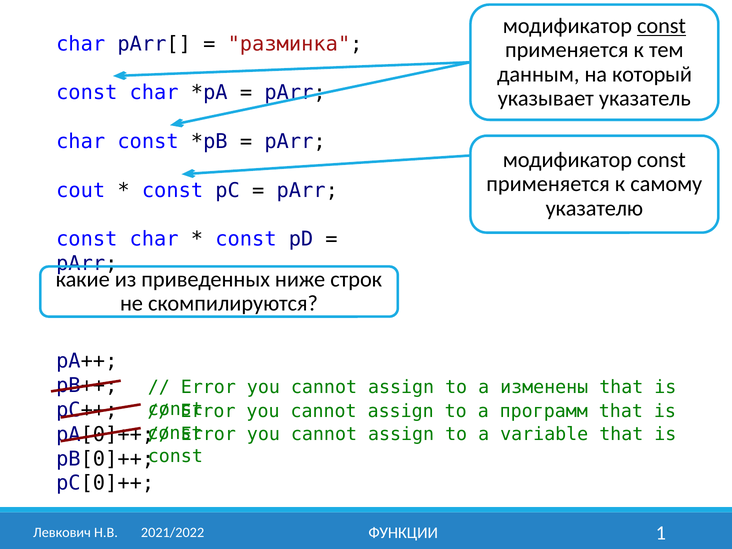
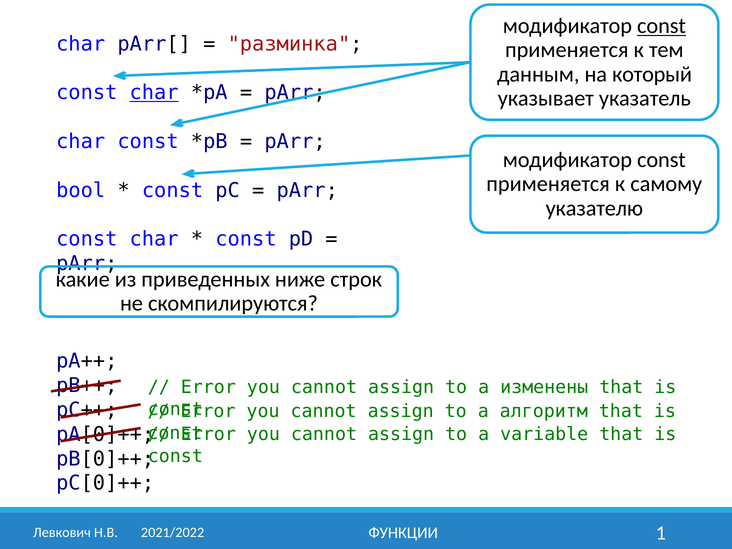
char underline: none -> present (154, 93)
cout: cout -> bool (81, 190)
программ: программ -> алгоритм (544, 411)
